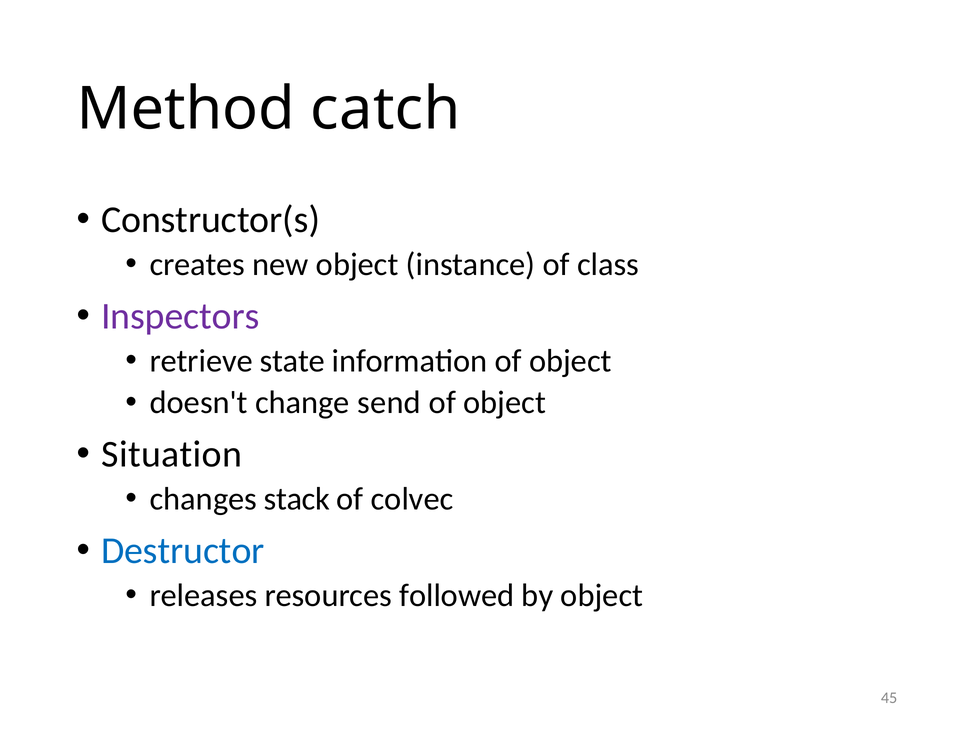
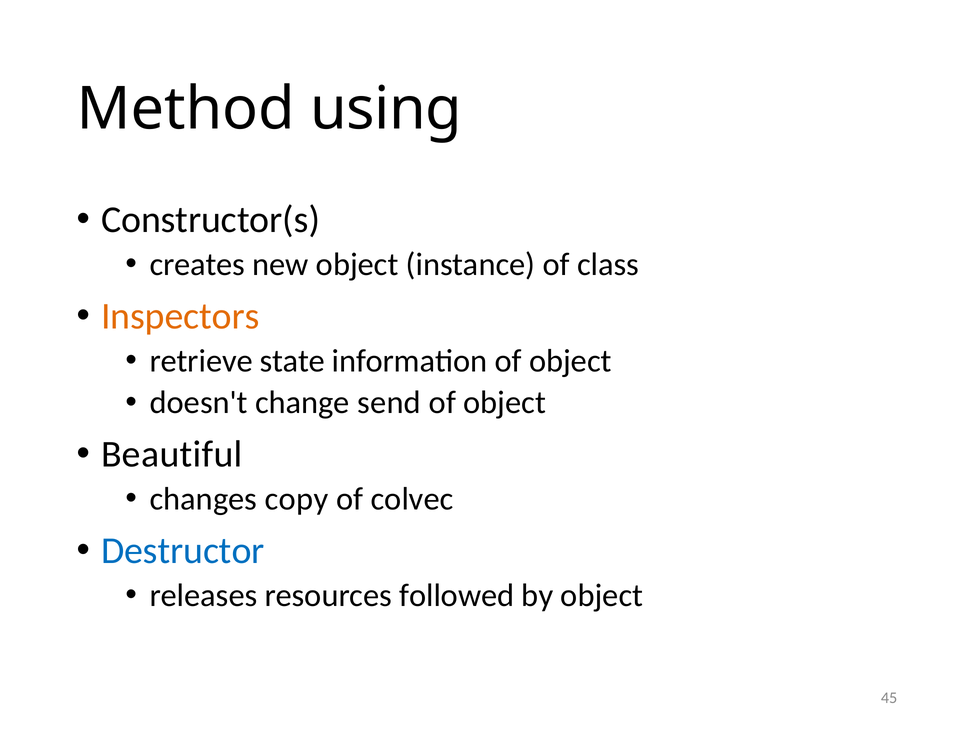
catch: catch -> using (386, 109)
Inspectors colour: purple -> orange (180, 316)
Situation: Situation -> Beautiful (172, 454)
stack: stack -> copy (296, 499)
